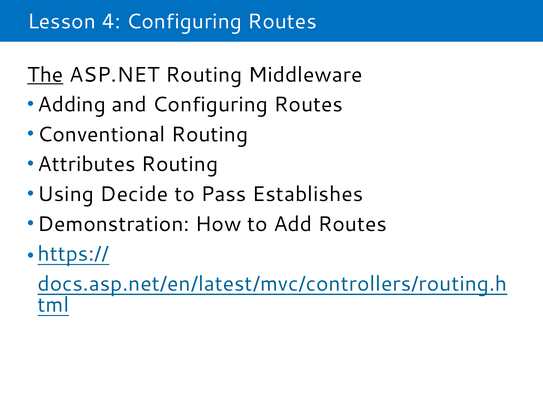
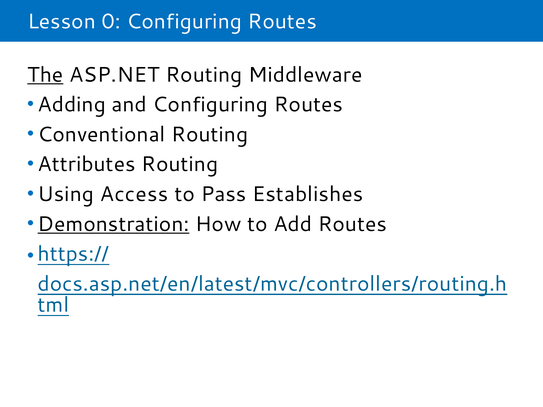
4: 4 -> 0 (111, 21)
Decide: Decide -> Access (134, 194)
Demonstration underline: none -> present (113, 224)
